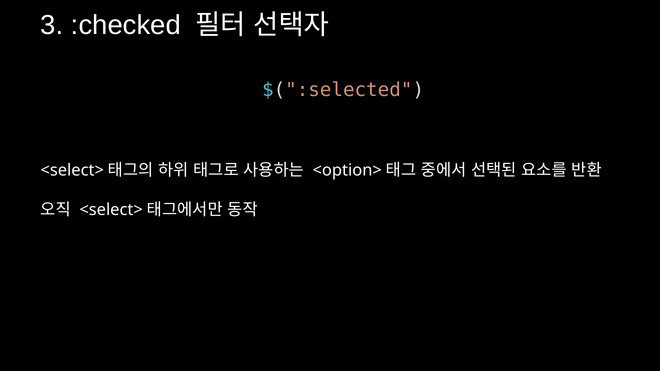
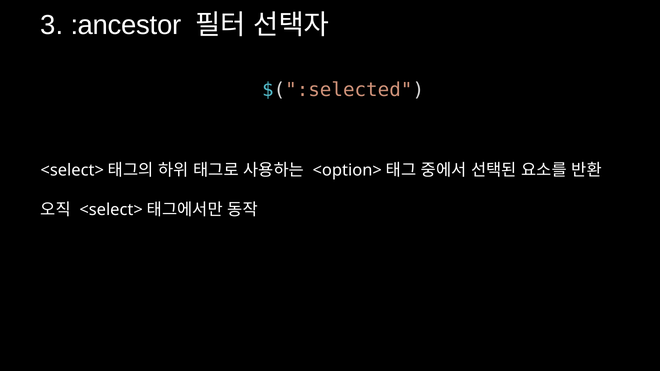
:checked: :checked -> :ancestor (126, 25)
